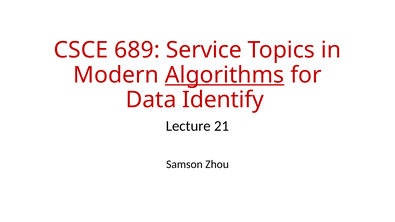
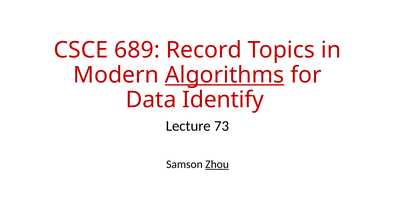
Service: Service -> Record (204, 50)
21: 21 -> 73 (222, 126)
Zhou underline: none -> present (217, 165)
